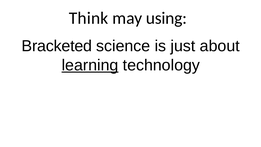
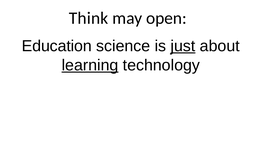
using: using -> open (166, 18)
Bracketed: Bracketed -> Education (57, 46)
just underline: none -> present (183, 46)
